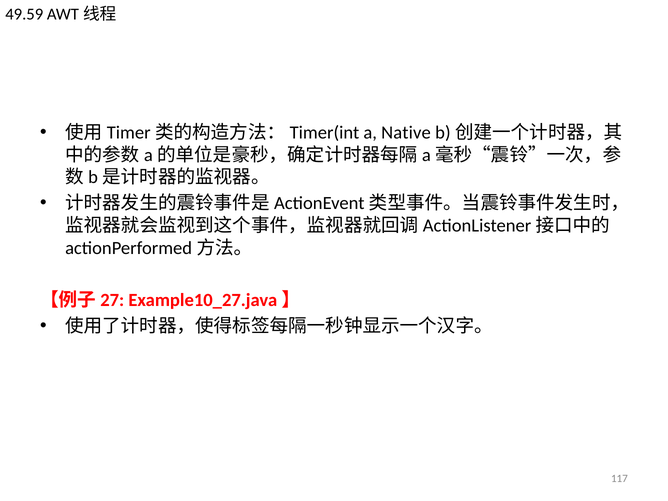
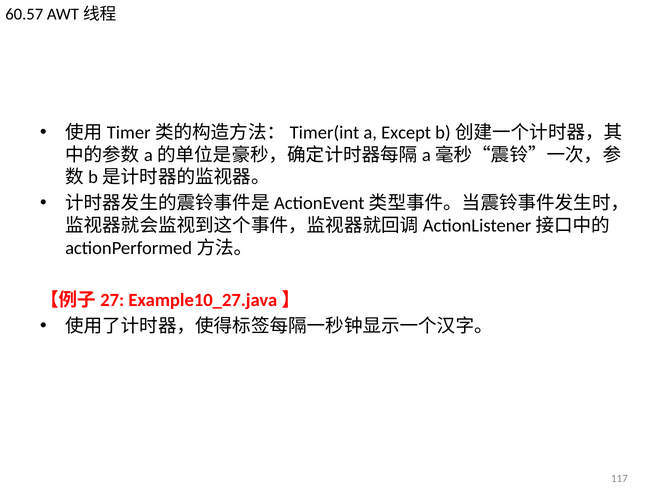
49.59: 49.59 -> 60.57 (24, 14)
Native: Native -> Except (406, 133)
